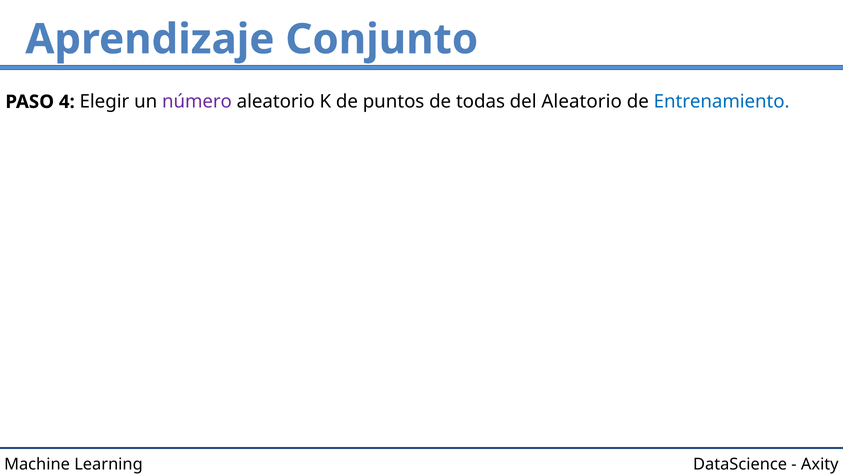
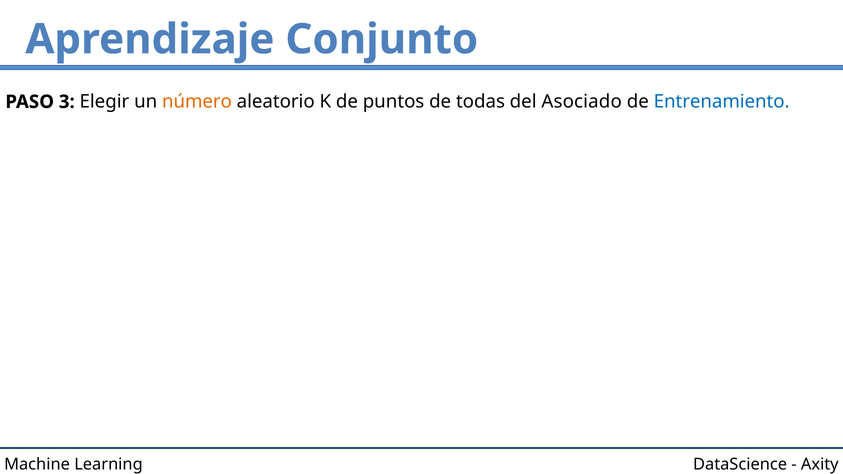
4: 4 -> 3 (67, 102)
número colour: purple -> orange (197, 102)
del Aleatorio: Aleatorio -> Asociado (582, 102)
